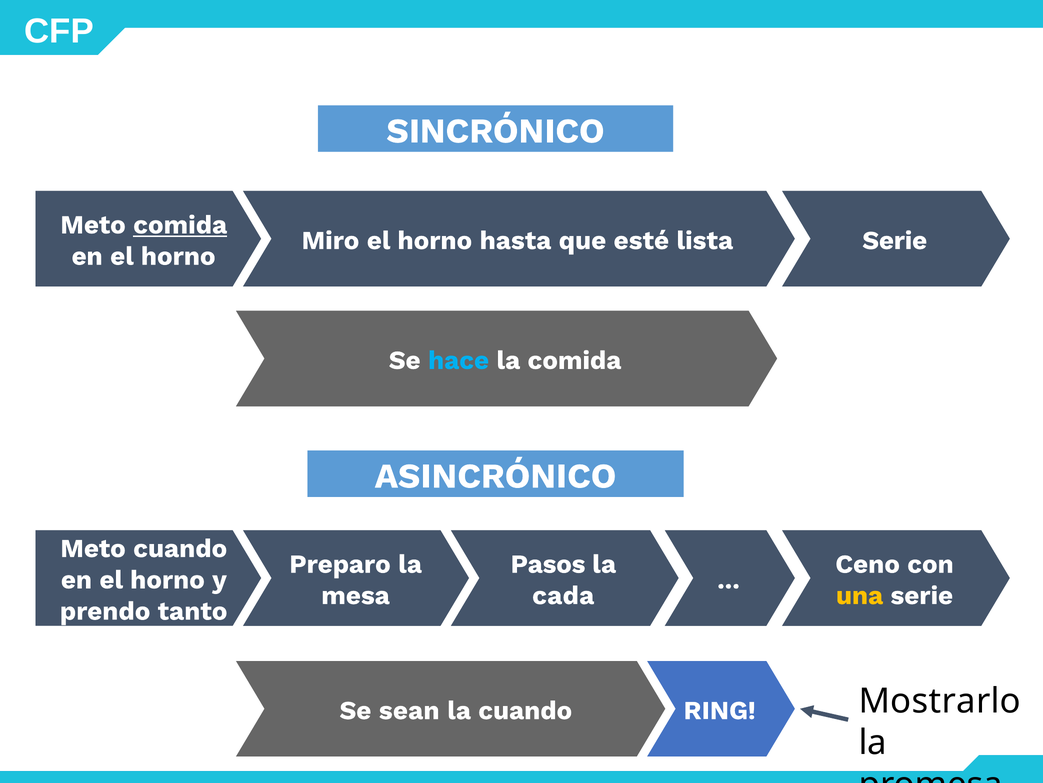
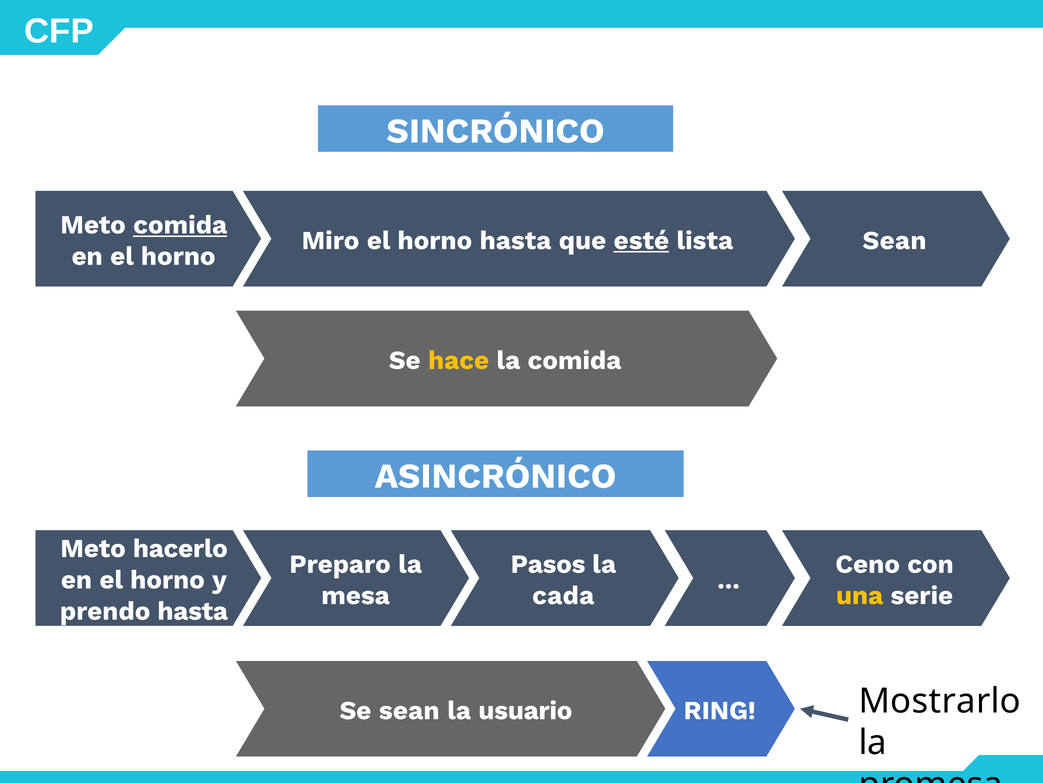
esté underline: none -> present (641, 240)
lista Serie: Serie -> Sean (894, 240)
hace colour: light blue -> yellow (459, 360)
Meto cuando: cuando -> hacerlo (180, 548)
prendo tanto: tanto -> hasta (193, 611)
la cuando: cuando -> usuario (525, 710)
